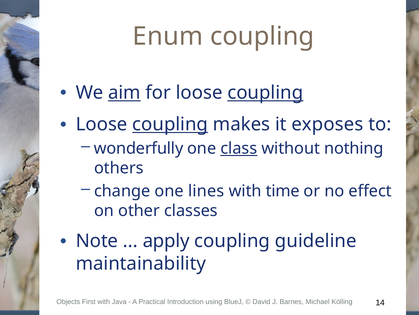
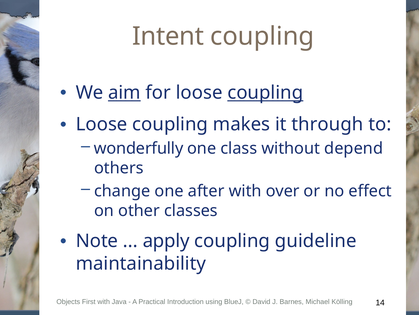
Enum: Enum -> Intent (168, 36)
coupling underline: present -> none (170, 124)
exposes: exposes -> through (327, 124)
class underline: present -> none (239, 148)
nothing: nothing -> depend (354, 148)
lines: lines -> after (206, 191)
time: time -> over (283, 191)
